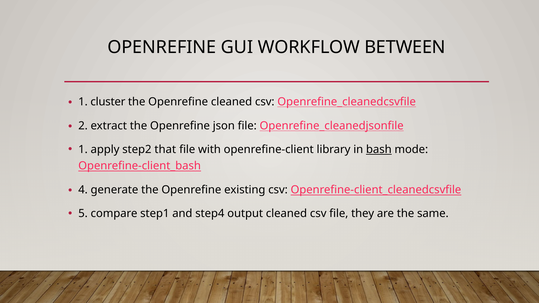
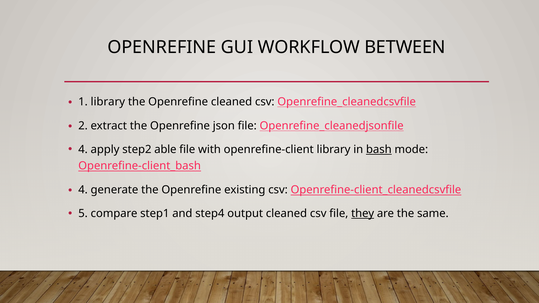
1 cluster: cluster -> library (108, 102)
1: 1 -> 4 (83, 149)
that: that -> able (165, 149)
they underline: none -> present (363, 214)
